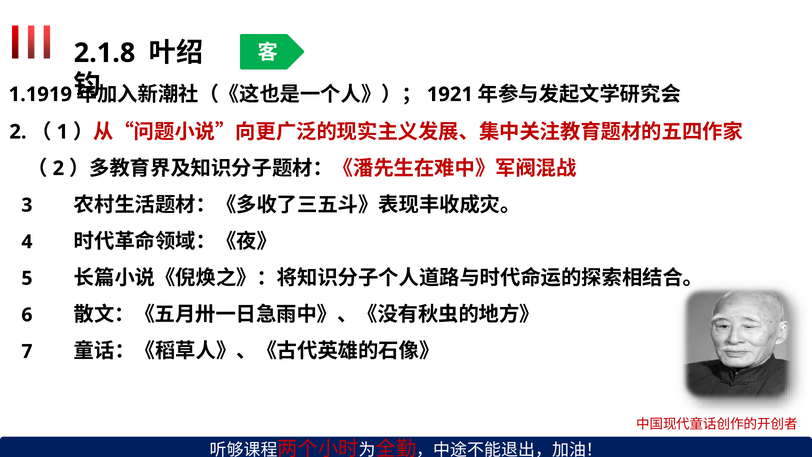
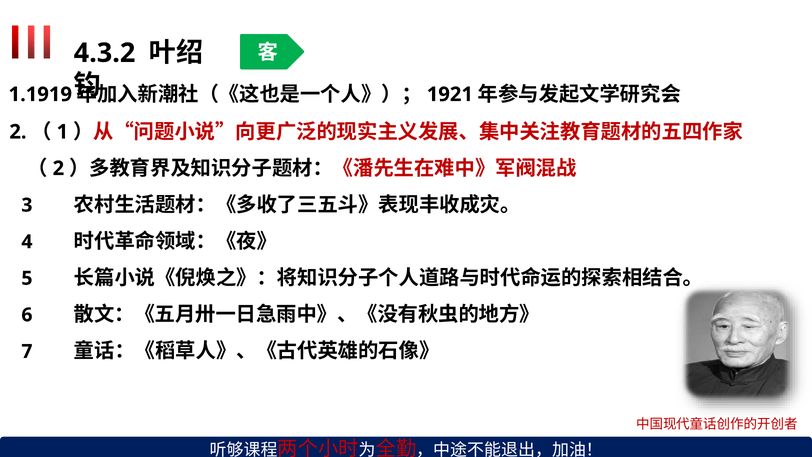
2.1.8: 2.1.8 -> 4.3.2 (105, 53)
